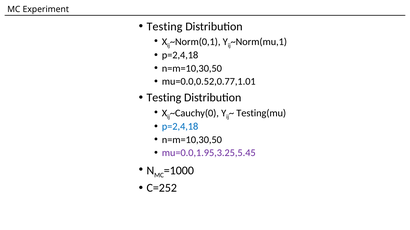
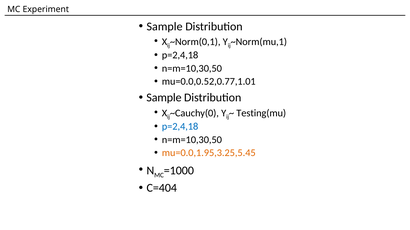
Testing: Testing -> Sample (165, 26)
Testing: Testing -> Sample (164, 98)
mu=0.0,1.95,3.25,5.45 colour: purple -> orange (209, 153)
C=252: C=252 -> C=404 (162, 188)
